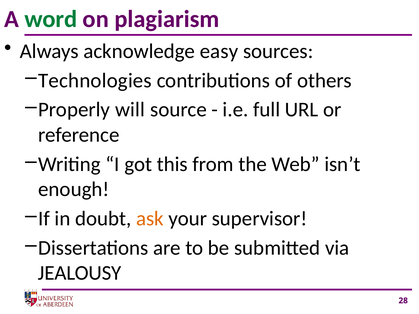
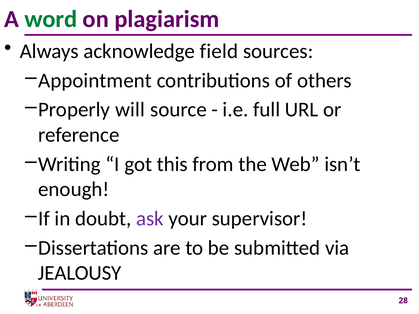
easy: easy -> field (219, 51)
Technologies: Technologies -> Appointment (95, 81)
ask colour: orange -> purple (150, 219)
